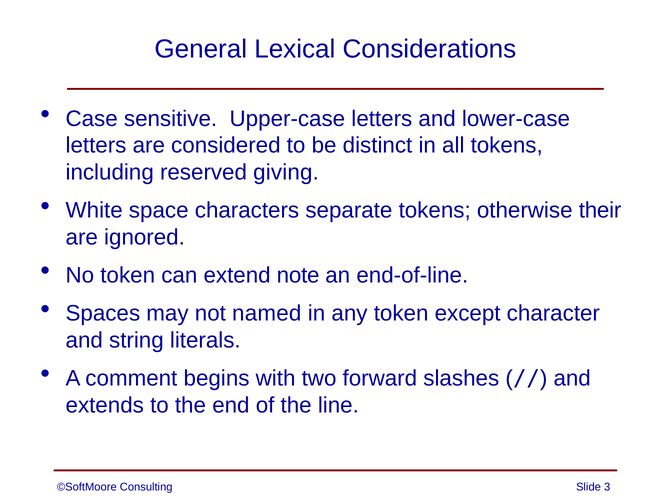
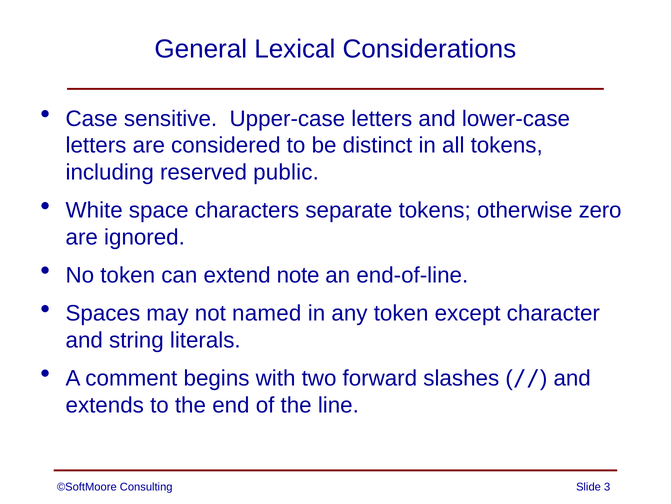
giving: giving -> public (286, 172)
their: their -> zero (600, 210)
